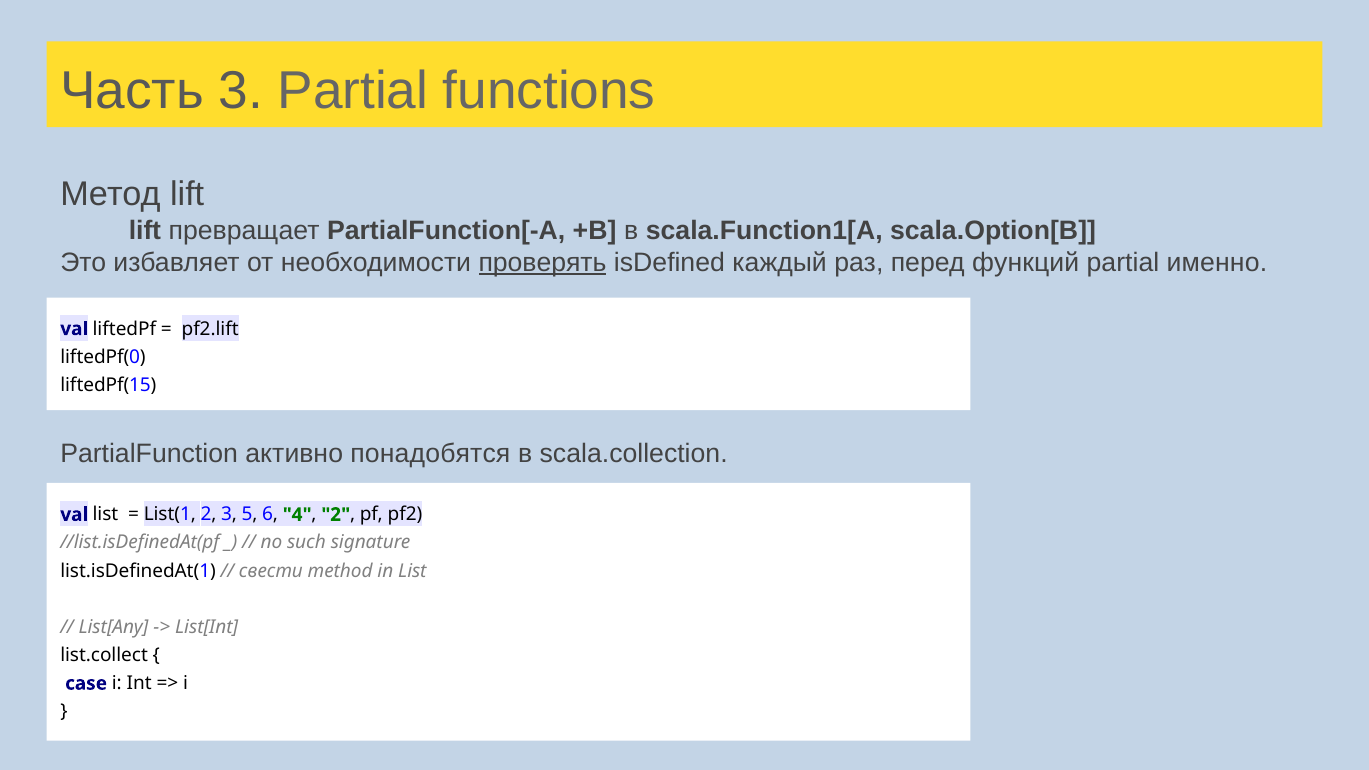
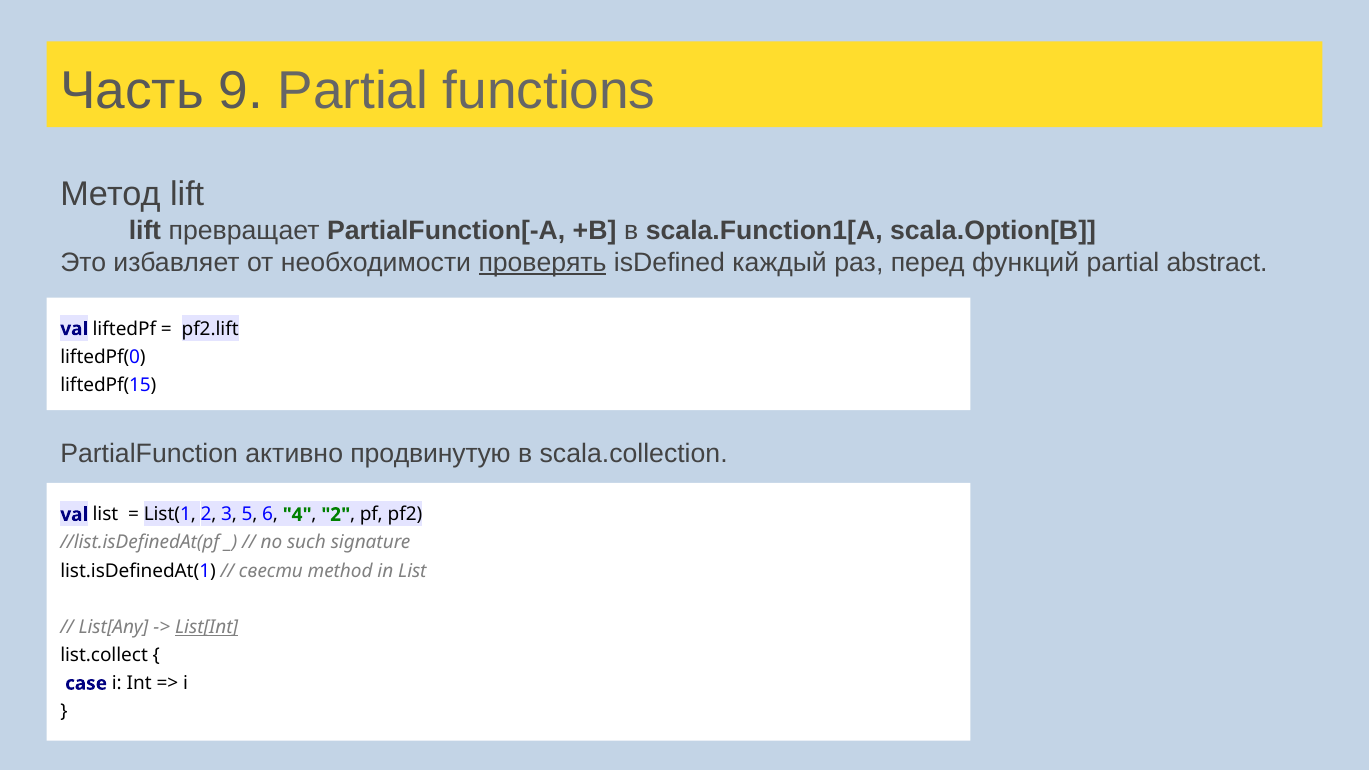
Часть 3: 3 -> 9 (241, 91)
именно: именно -> abstract (1217, 262)
понадобятся: понадобятся -> продвинутую (431, 454)
List[Int underline: none -> present (207, 627)
